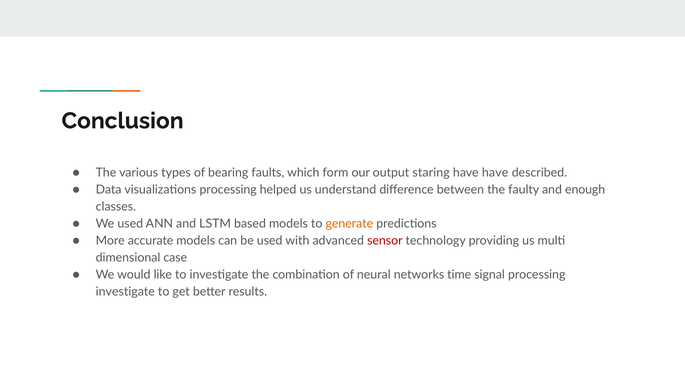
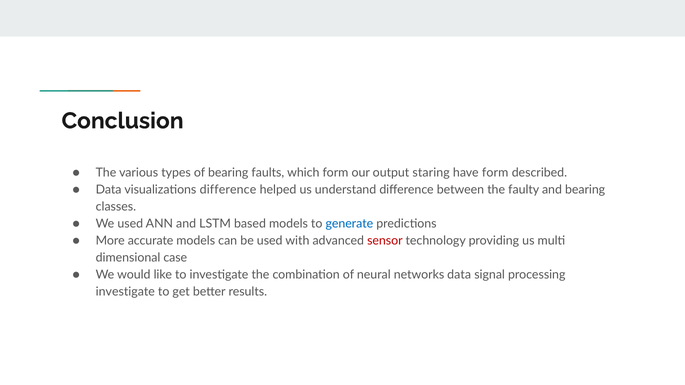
have have: have -> form (495, 173)
visualizations processing: processing -> difference (228, 190)
and enough: enough -> bearing (585, 190)
generate colour: orange -> blue (349, 224)
networks time: time -> data (459, 275)
